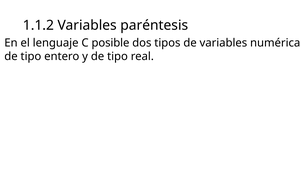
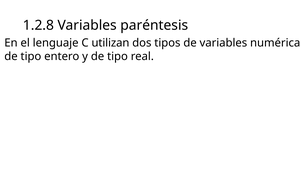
1.1.2: 1.1.2 -> 1.2.8 (38, 25)
posible: posible -> utilizan (110, 43)
